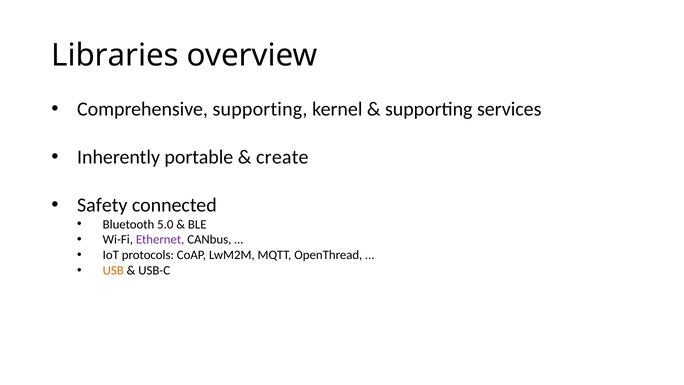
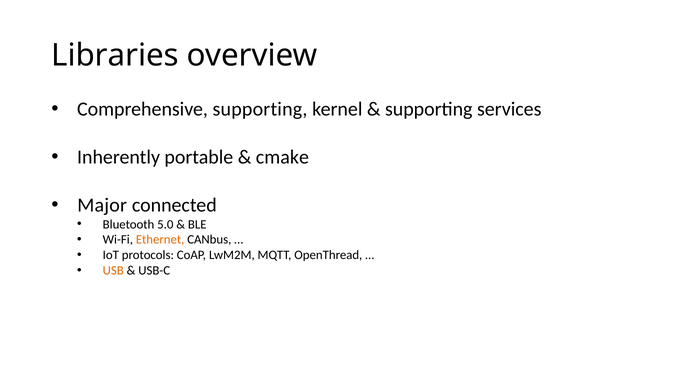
create: create -> cmake (282, 157)
Safety: Safety -> Major (102, 205)
Ethernet colour: purple -> orange (160, 240)
